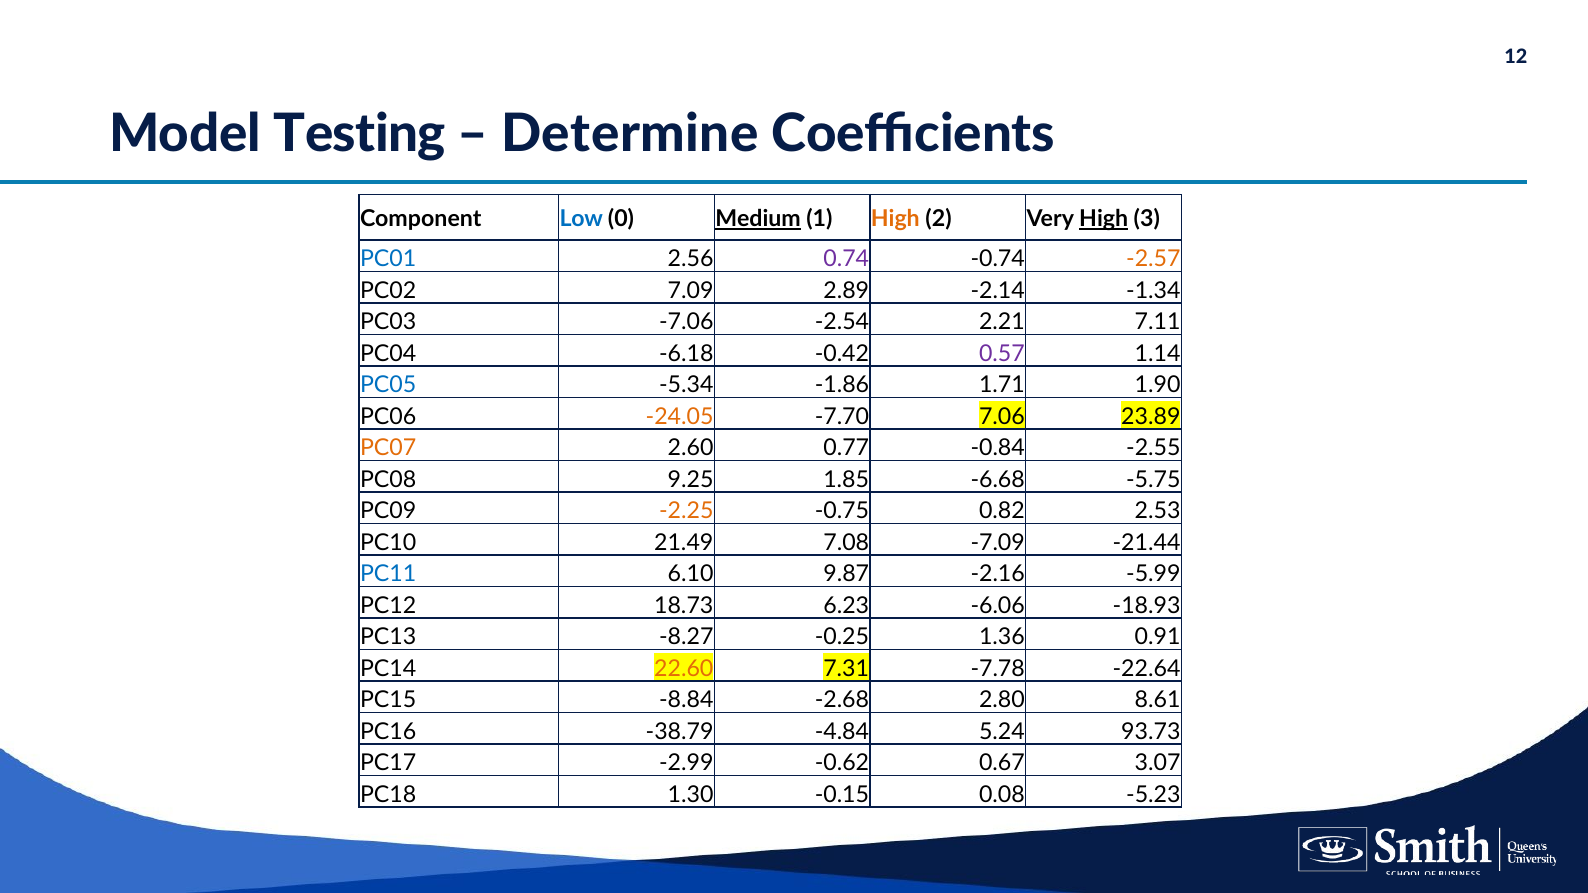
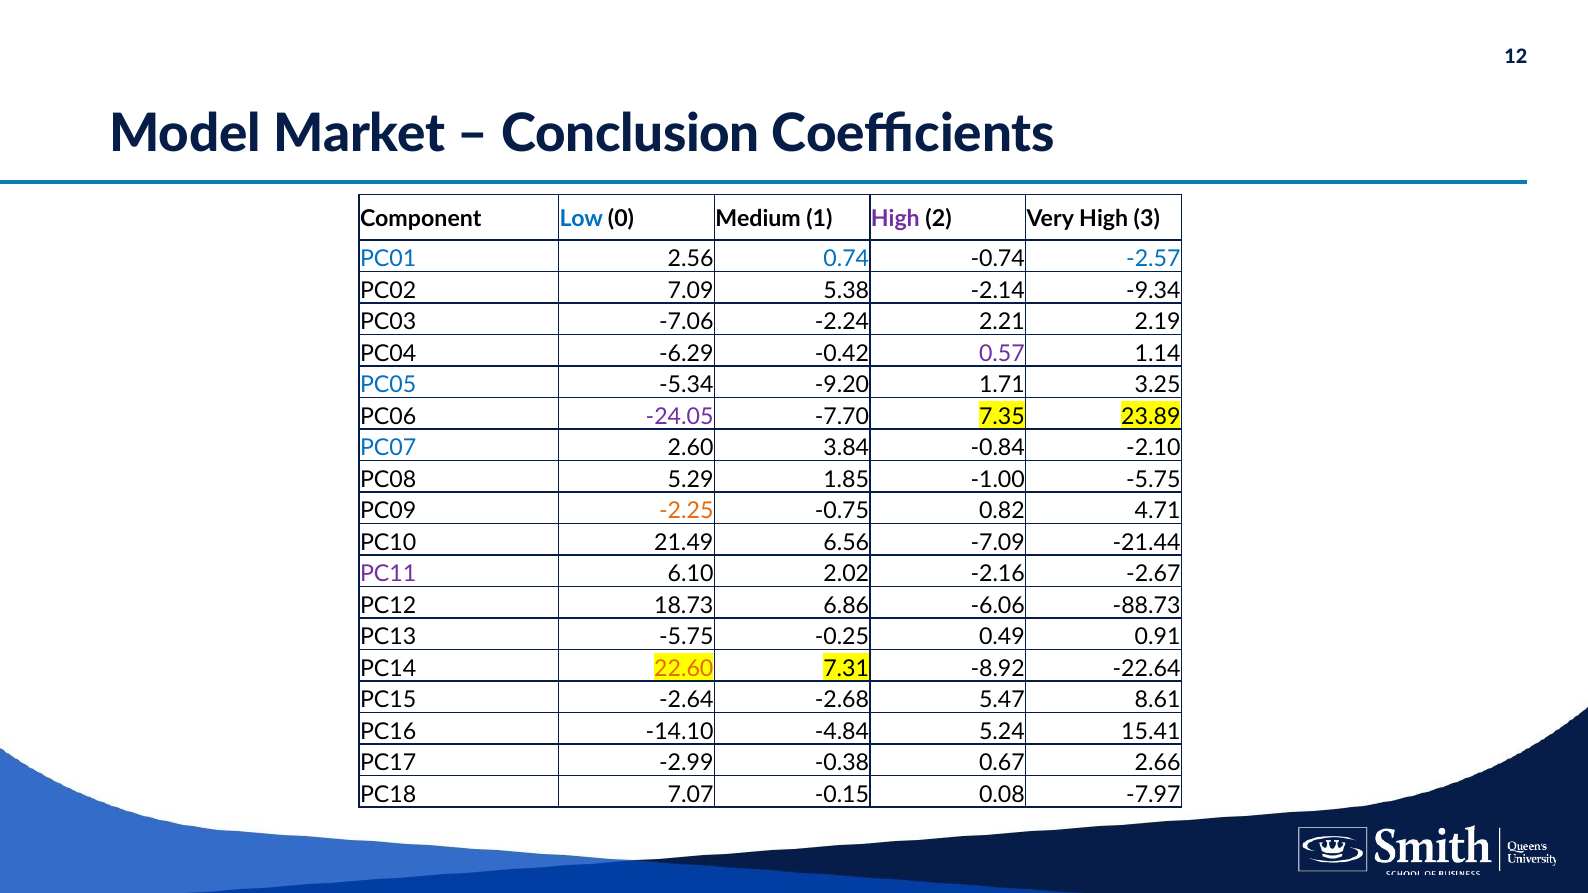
Testing: Testing -> Market (360, 134)
Determine: Determine -> Conclusion (630, 134)
Medium underline: present -> none (758, 219)
High colour: orange -> purple (895, 219)
High underline: present -> none (1104, 219)
0.74 colour: purple -> blue (846, 259)
-2.57 colour: orange -> blue (1153, 259)
2.89: 2.89 -> 5.38 (846, 290)
-1.34: -1.34 -> -9.34 (1153, 290)
-2.54: -2.54 -> -2.24 (842, 322)
7.11: 7.11 -> 2.19 (1158, 322)
-6.18: -6.18 -> -6.29 (686, 353)
-1.86: -1.86 -> -9.20 (842, 385)
1.90: 1.90 -> 3.25 (1158, 385)
-24.05 colour: orange -> purple (680, 417)
7.06: 7.06 -> 7.35 (1002, 417)
PC07 colour: orange -> blue (388, 448)
0.77: 0.77 -> 3.84 (846, 448)
-2.55: -2.55 -> -2.10 (1153, 448)
9.25: 9.25 -> 5.29 (691, 480)
-6.68: -6.68 -> -1.00 (998, 480)
2.53: 2.53 -> 4.71 (1158, 511)
7.08: 7.08 -> 6.56 (846, 543)
PC11 colour: blue -> purple (388, 574)
9.87: 9.87 -> 2.02 (846, 574)
-5.99: -5.99 -> -2.67 (1153, 574)
6.23: 6.23 -> 6.86 (846, 606)
-18.93: -18.93 -> -88.73 (1147, 606)
PC13 -8.27: -8.27 -> -5.75 (686, 637)
1.36: 1.36 -> 0.49 (1002, 637)
-7.78: -7.78 -> -8.92 (998, 669)
-8.84: -8.84 -> -2.64 (686, 700)
2.80: 2.80 -> 5.47 (1002, 700)
-38.79: -38.79 -> -14.10 (680, 732)
93.73: 93.73 -> 15.41 (1151, 732)
-0.62: -0.62 -> -0.38 (842, 763)
3.07: 3.07 -> 2.66 (1158, 763)
1.30: 1.30 -> 7.07 (691, 795)
-5.23: -5.23 -> -7.97 (1153, 795)
